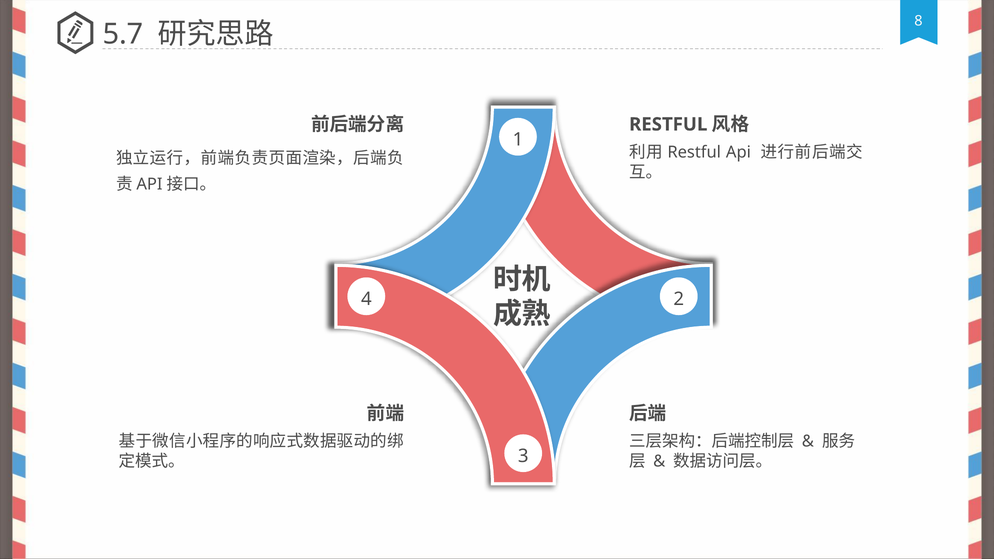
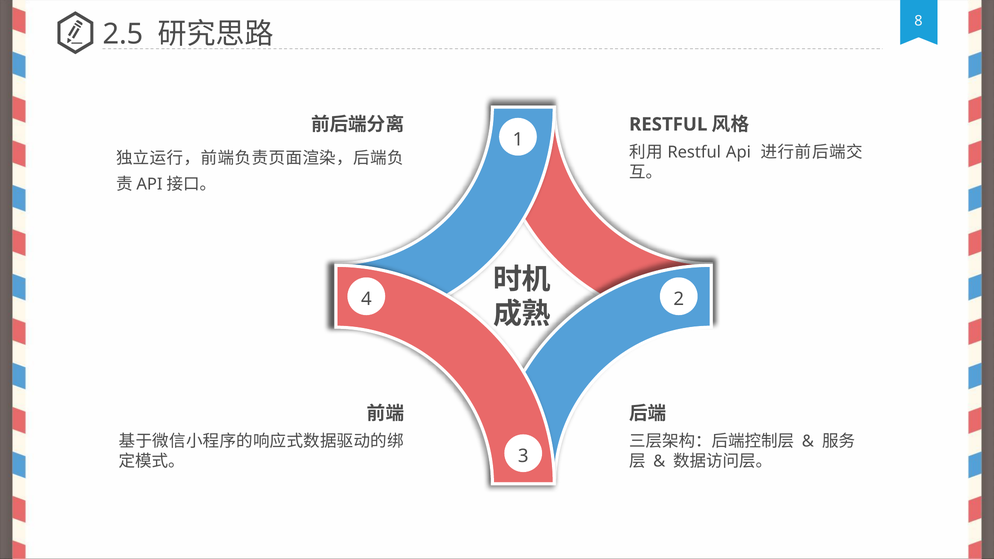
5.7: 5.7 -> 2.5 (123, 34)
